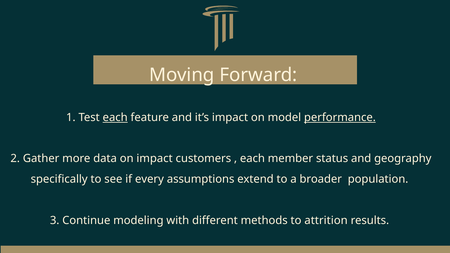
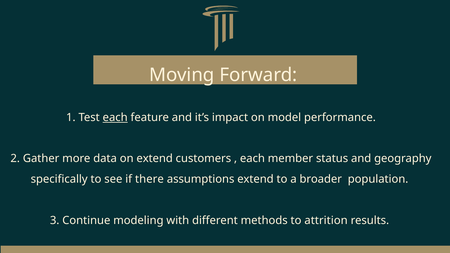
performance underline: present -> none (340, 117)
on impact: impact -> extend (155, 159)
every: every -> there (149, 179)
